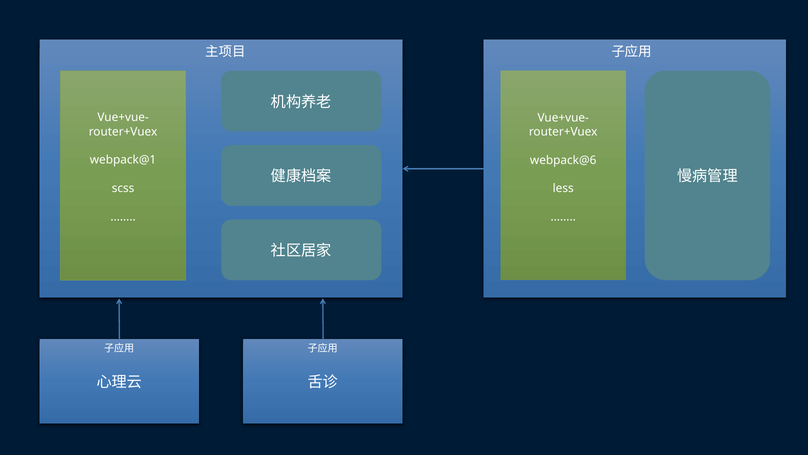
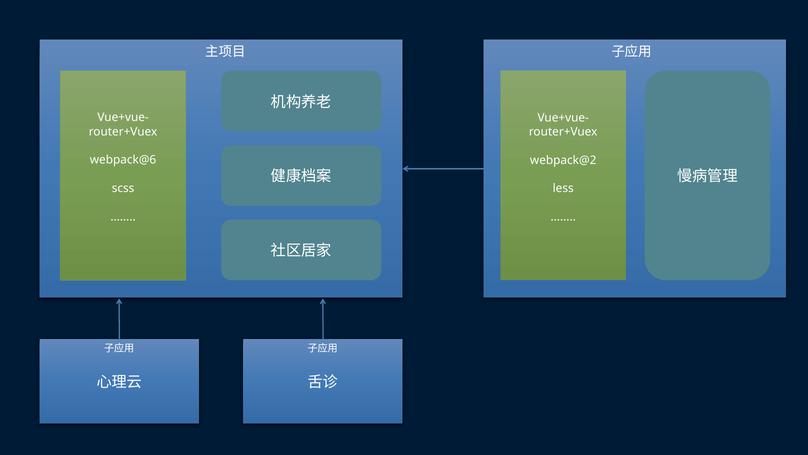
webpack@1: webpack@1 -> webpack@6 (123, 160)
webpack@6: webpack@6 -> webpack@2 (563, 160)
